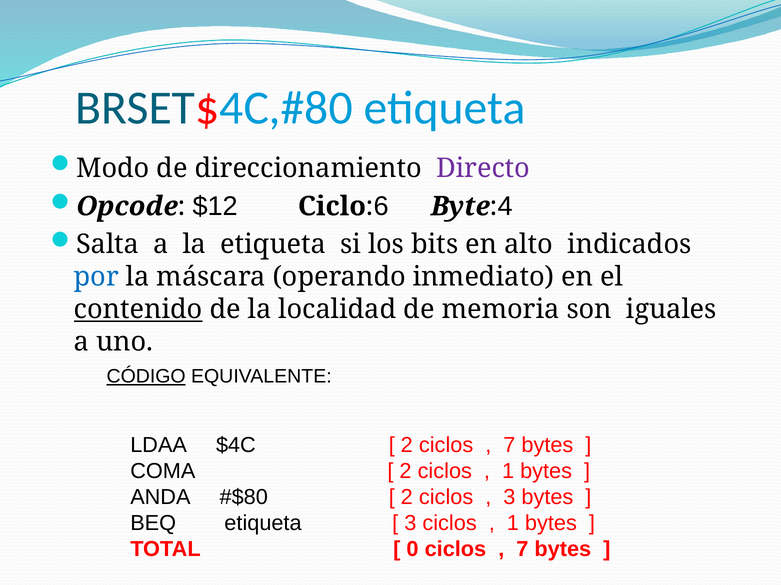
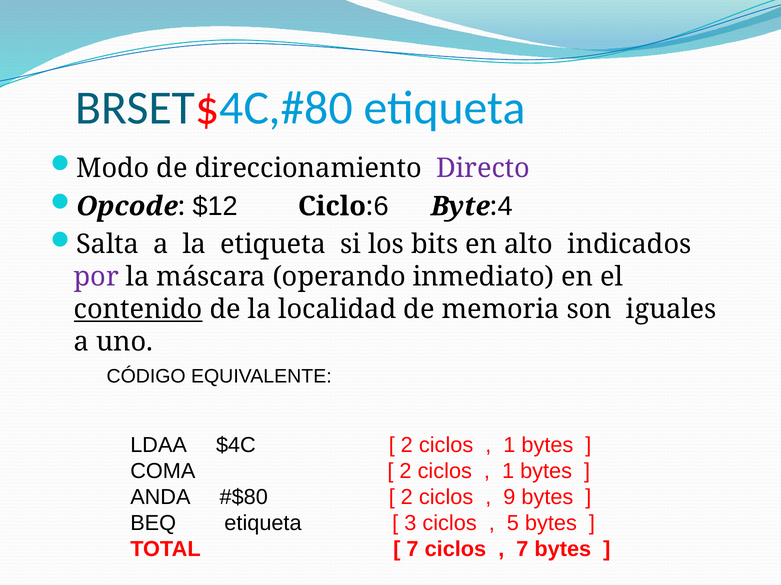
por colour: blue -> purple (96, 277)
CÓDIGO underline: present -> none (146, 377)
7: 7 -> 1 (509, 446)
3: 3 -> 9 (509, 498)
1: 1 -> 5 (513, 524)
0: 0 -> 7 (413, 550)
